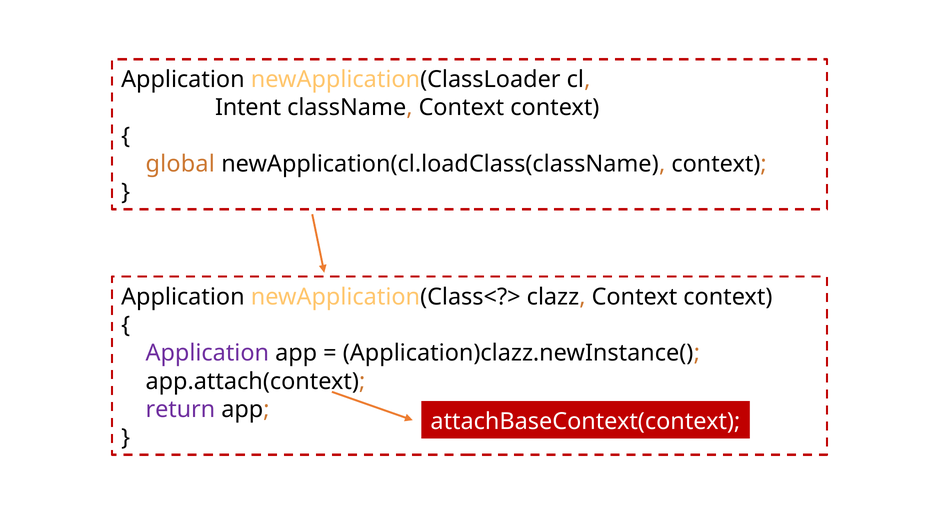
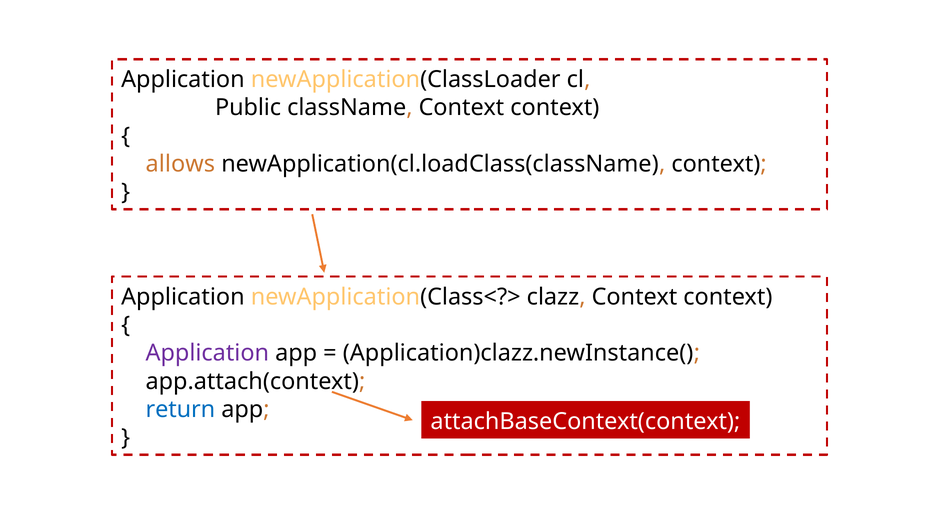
Intent: Intent -> Public (248, 108)
global: global -> allows (180, 164)
return colour: purple -> blue (180, 410)
